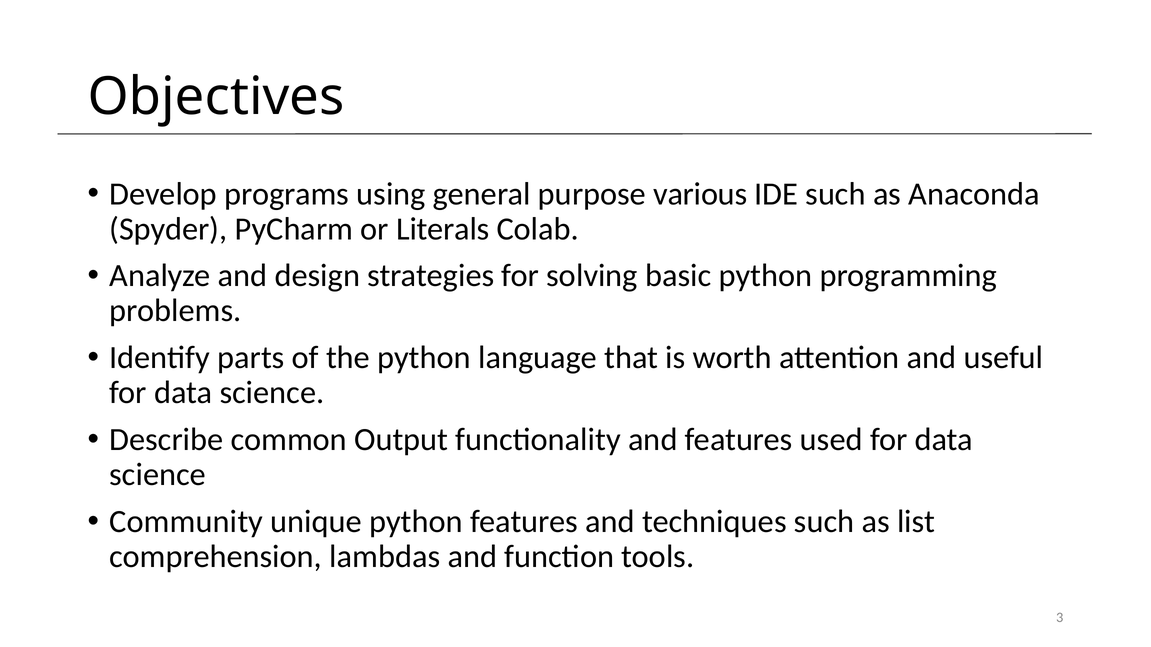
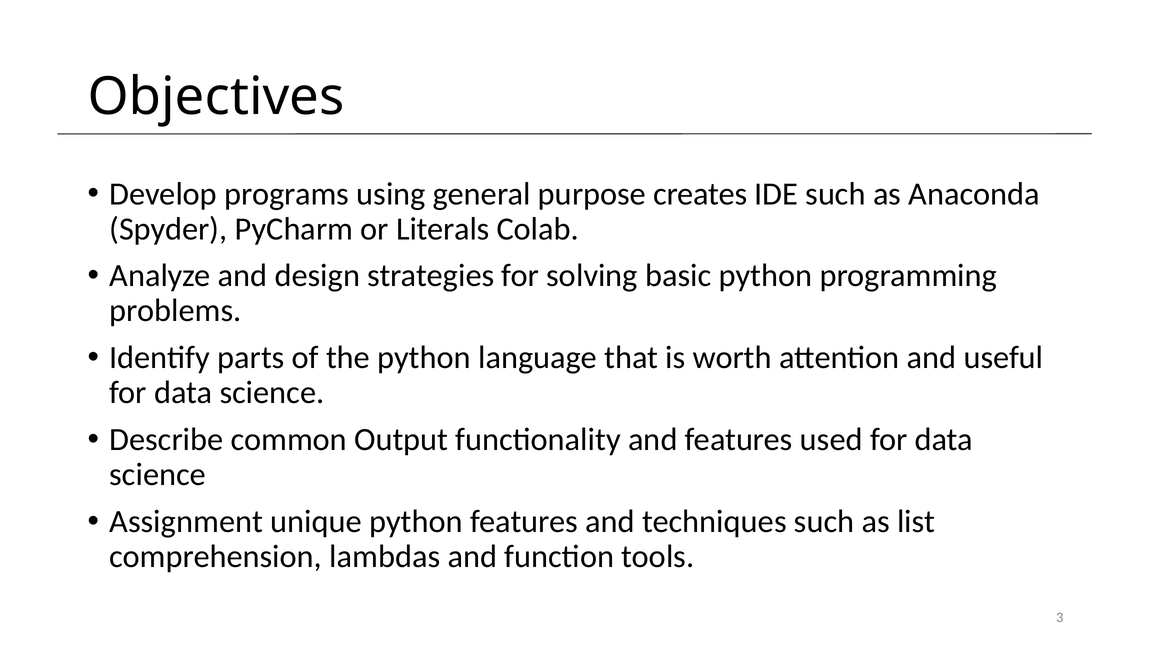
various: various -> creates (700, 194)
Community: Community -> Assignment (186, 522)
